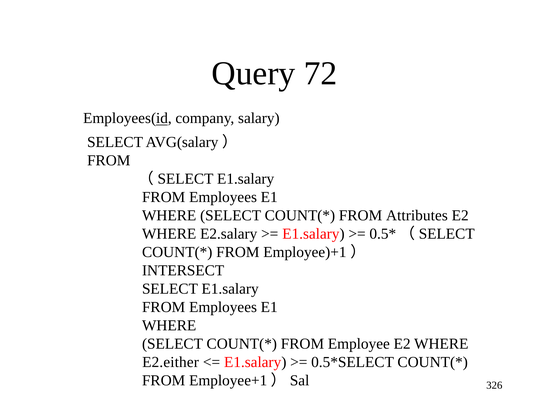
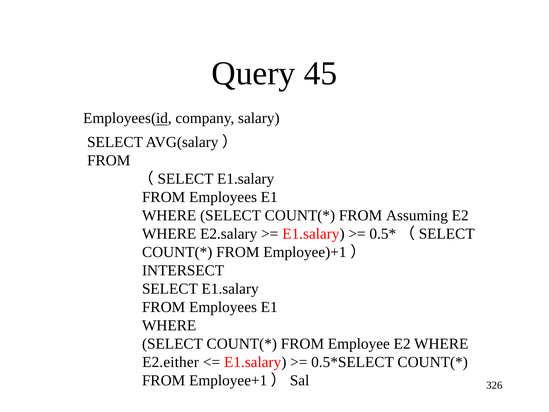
72: 72 -> 45 (320, 73)
Attributes: Attributes -> Assuming (417, 215)
